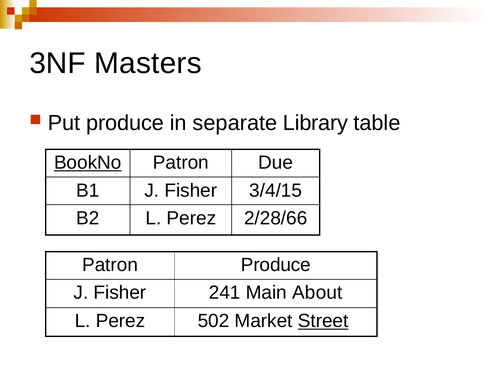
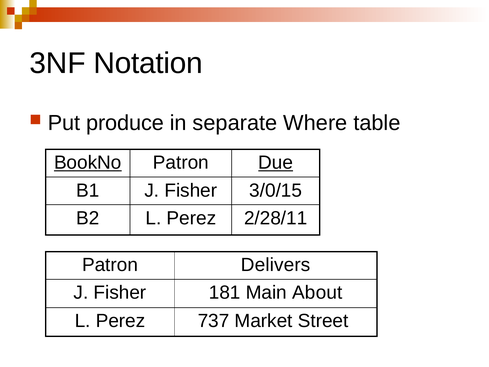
Masters: Masters -> Notation (148, 63)
Library: Library -> Where (315, 123)
Due underline: none -> present (276, 163)
3/4/15: 3/4/15 -> 3/0/15 (276, 190)
2/28/66: 2/28/66 -> 2/28/11 (276, 218)
Patron Produce: Produce -> Delivers (276, 265)
241: 241 -> 181 (225, 292)
502: 502 -> 737 (214, 321)
Street underline: present -> none (323, 321)
